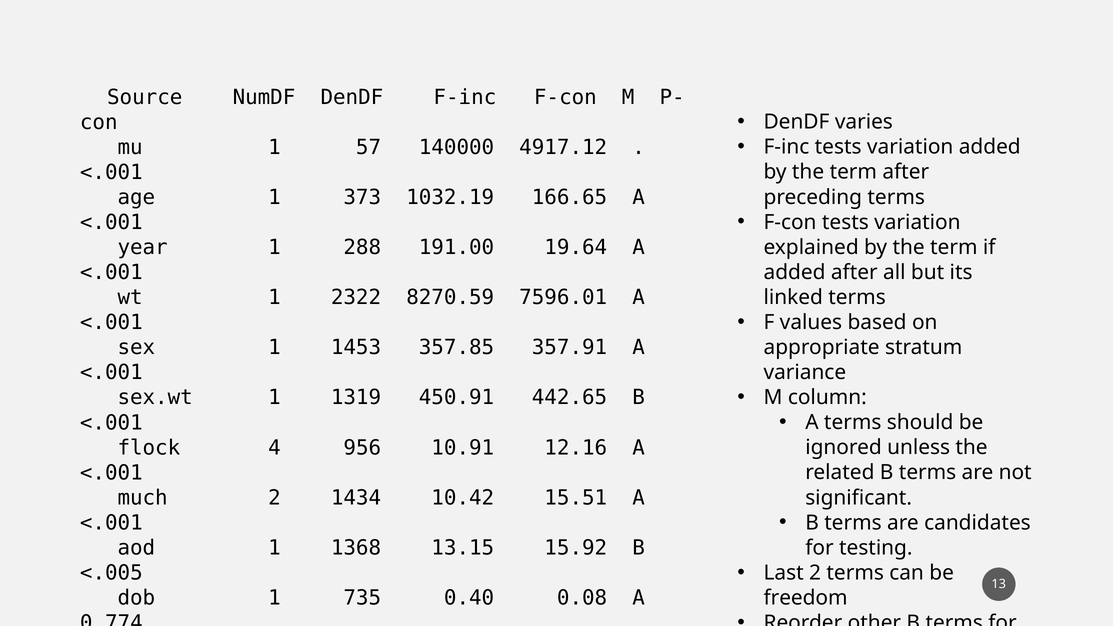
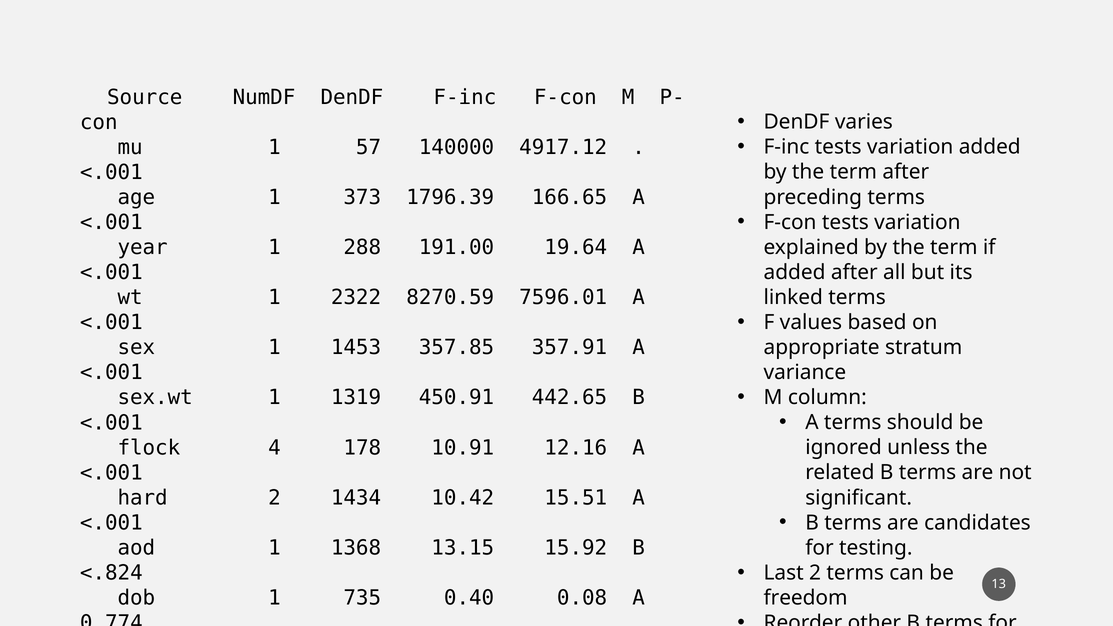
1032.19: 1032.19 -> 1796.39 (450, 197)
956: 956 -> 178 (362, 448)
much: much -> hard (143, 498)
<.005: <.005 -> <.824 (111, 573)
